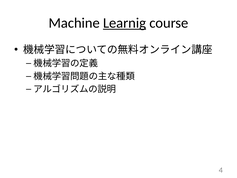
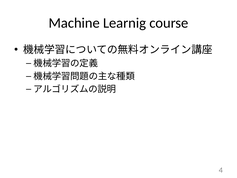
Learnig underline: present -> none (125, 23)
